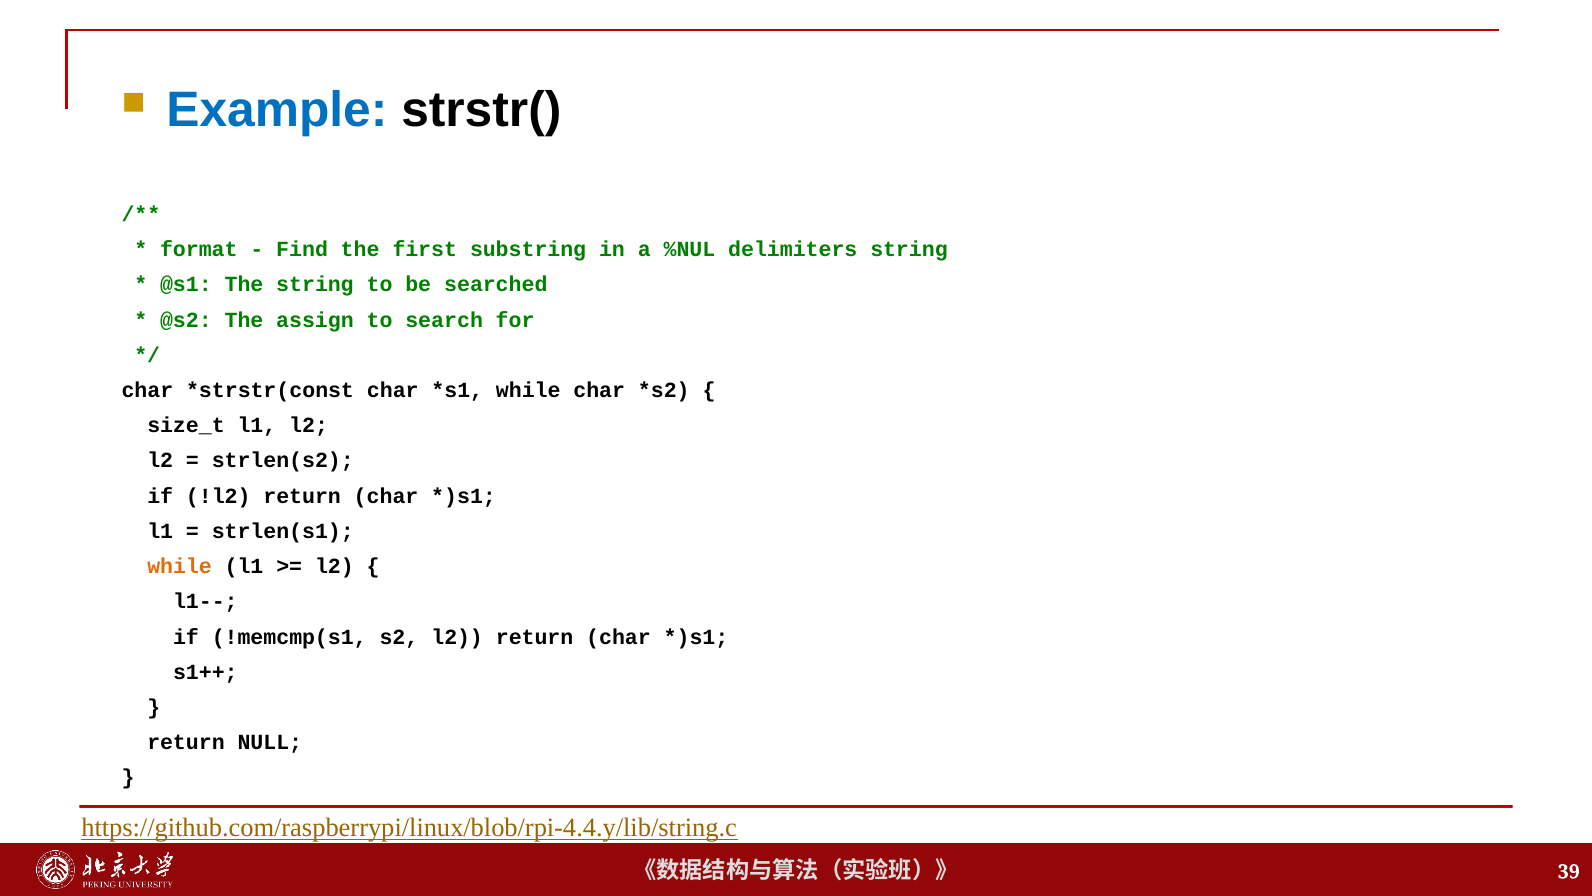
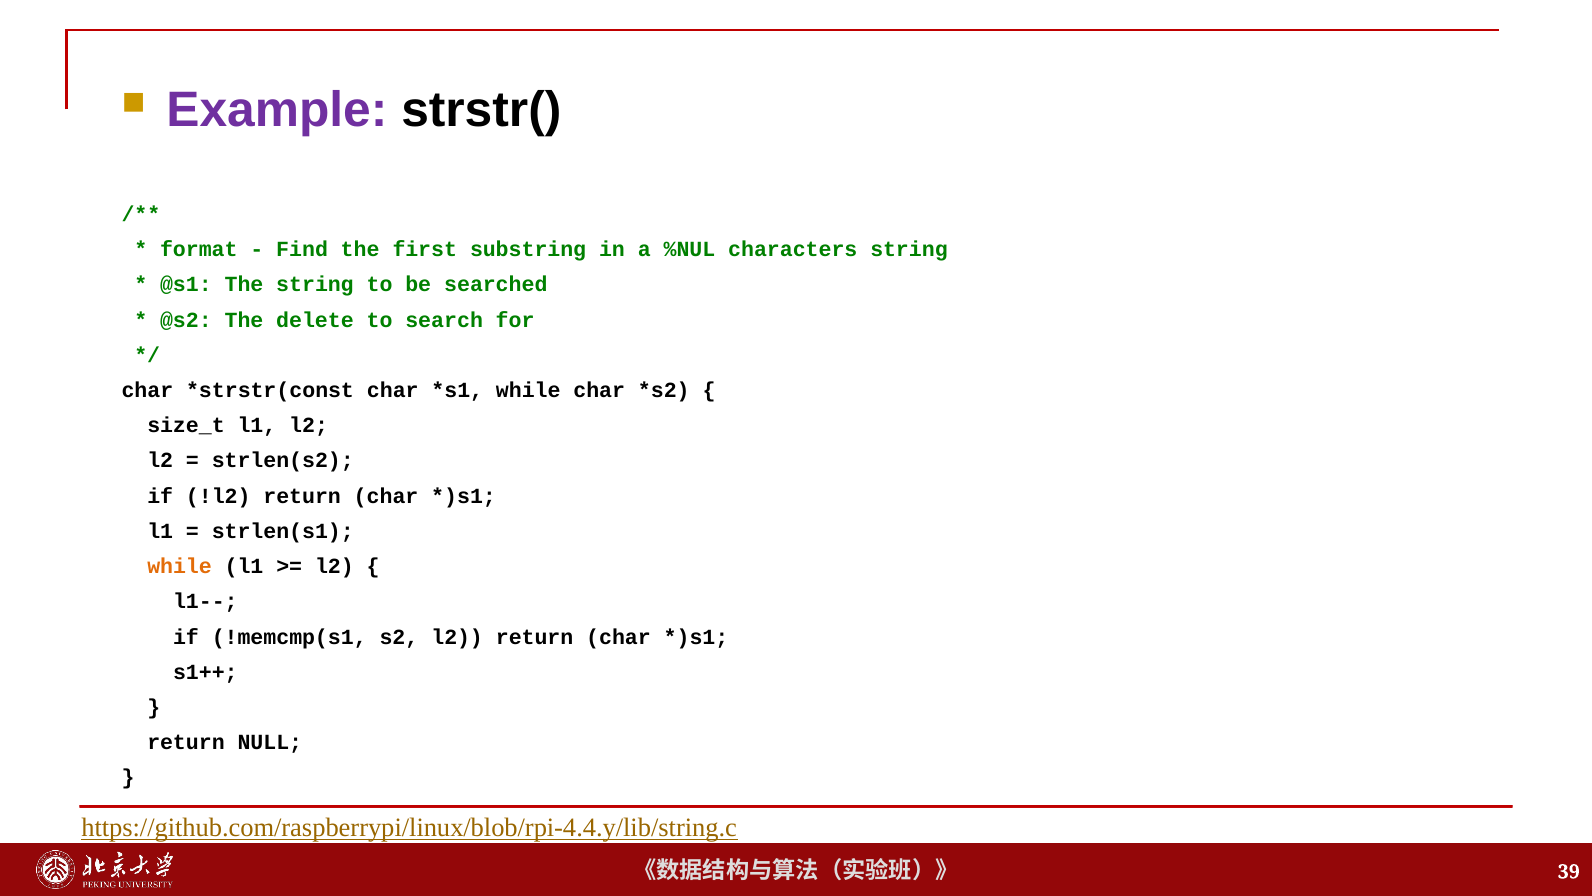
Example colour: blue -> purple (277, 110)
delimiters: delimiters -> characters (793, 249)
assign: assign -> delete (315, 320)
